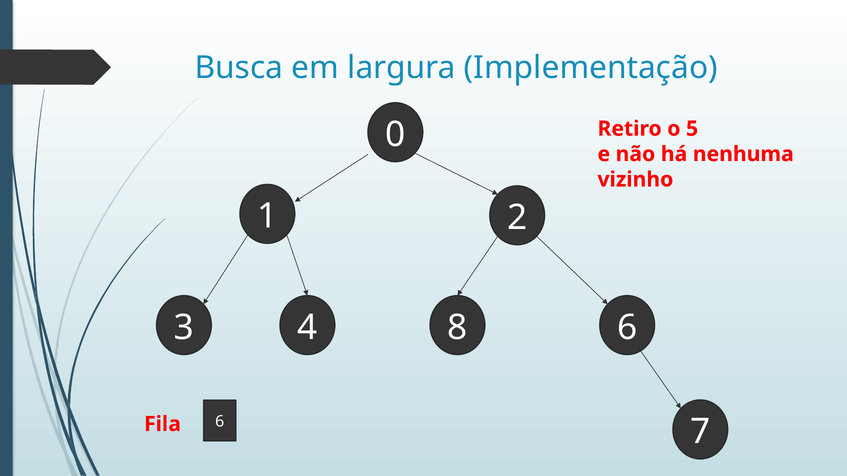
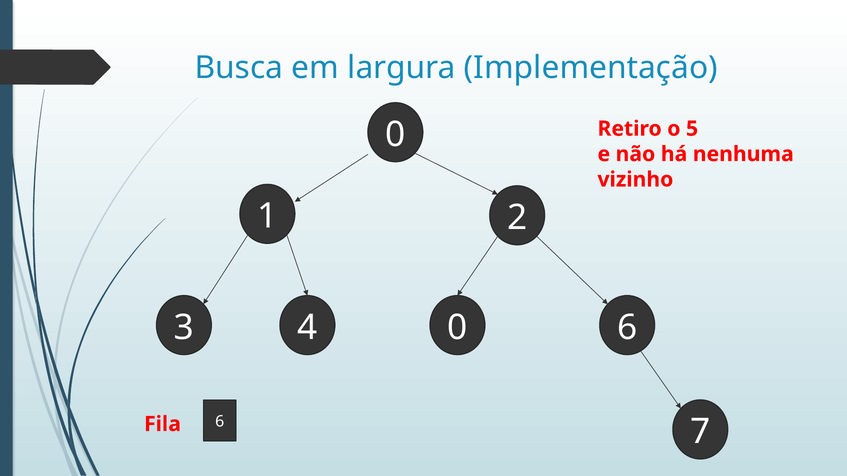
3 8: 8 -> 0 (457, 328)
